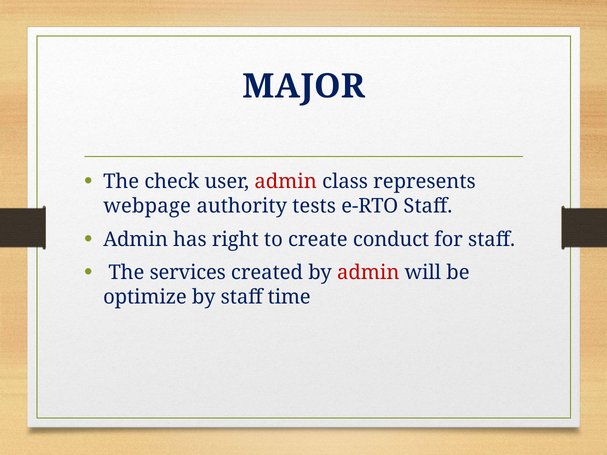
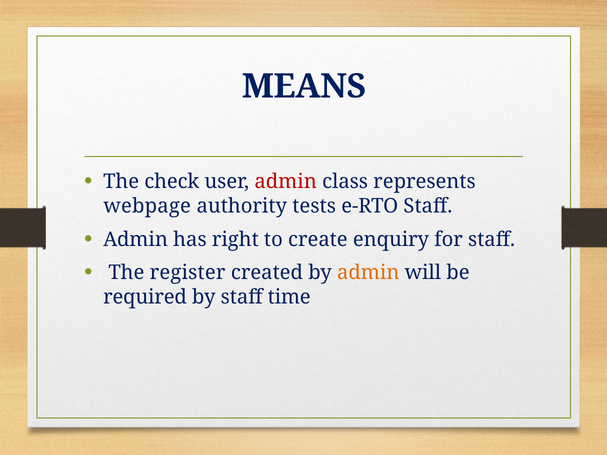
MAJOR: MAJOR -> MEANS (304, 86)
conduct: conduct -> enquiry (391, 240)
services: services -> register (188, 273)
admin colour: red -> orange (368, 273)
optimize: optimize -> required (145, 297)
